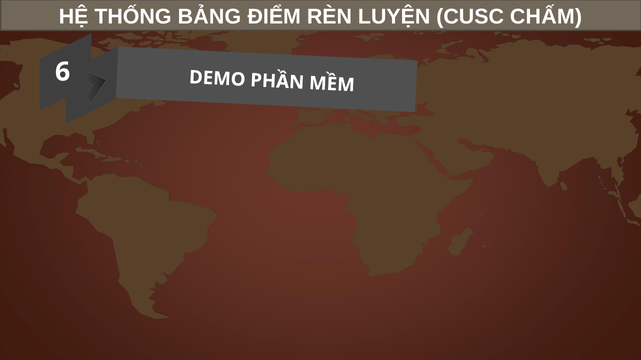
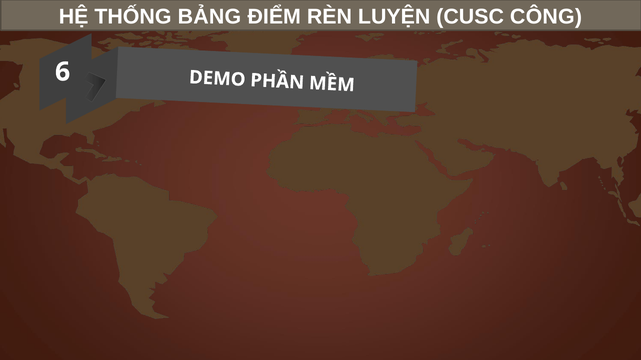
CHẤM: CHẤM -> CÔNG (546, 17)
